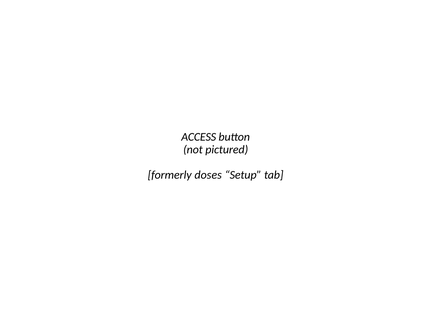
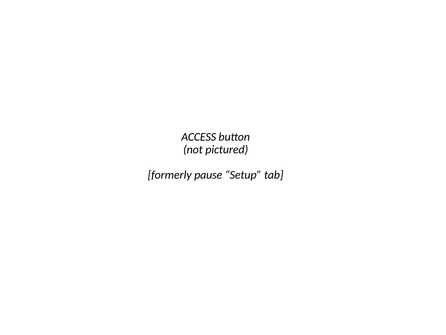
doses: doses -> pause (208, 175)
